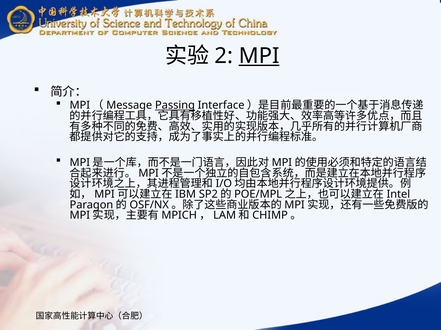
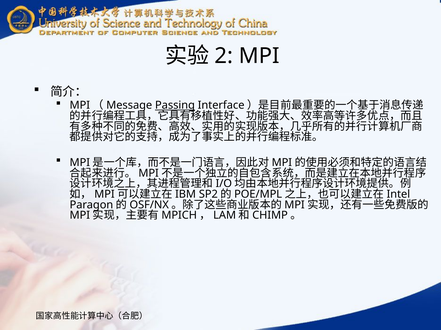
MPI underline: present -> none (259, 56)
